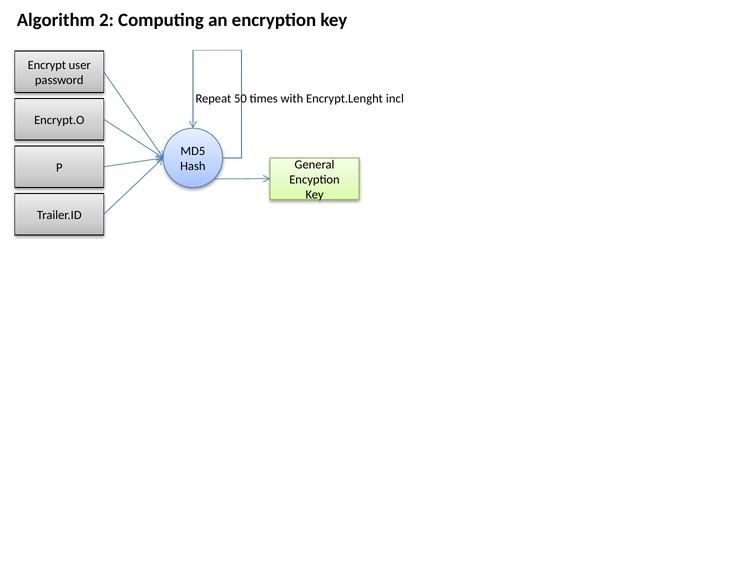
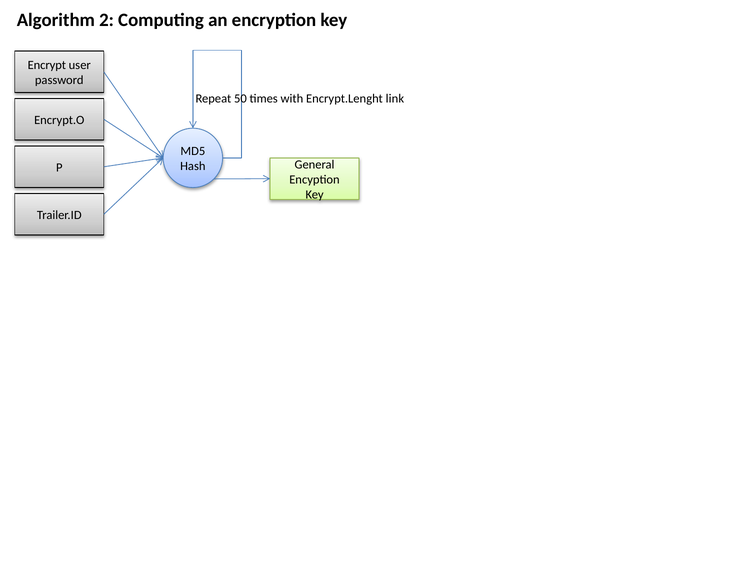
incl: incl -> link (395, 99)
